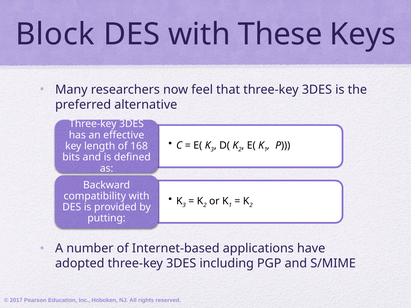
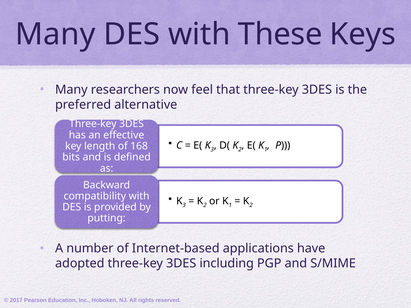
Block: Block -> Many (55, 34)
